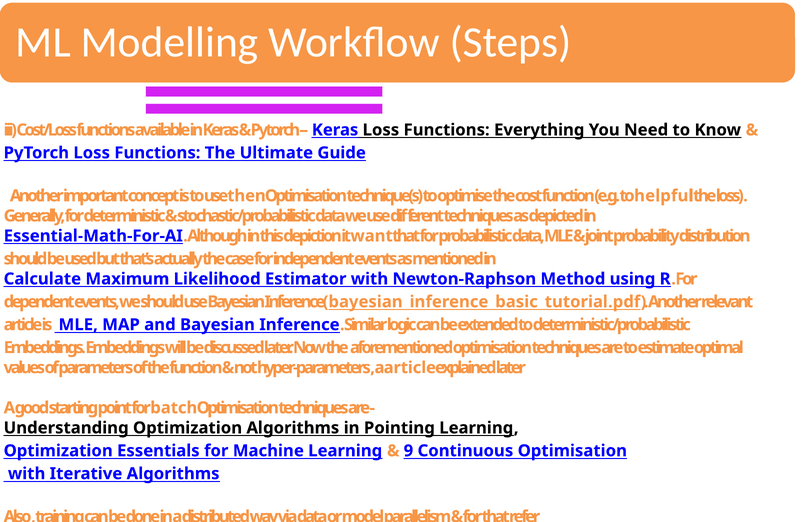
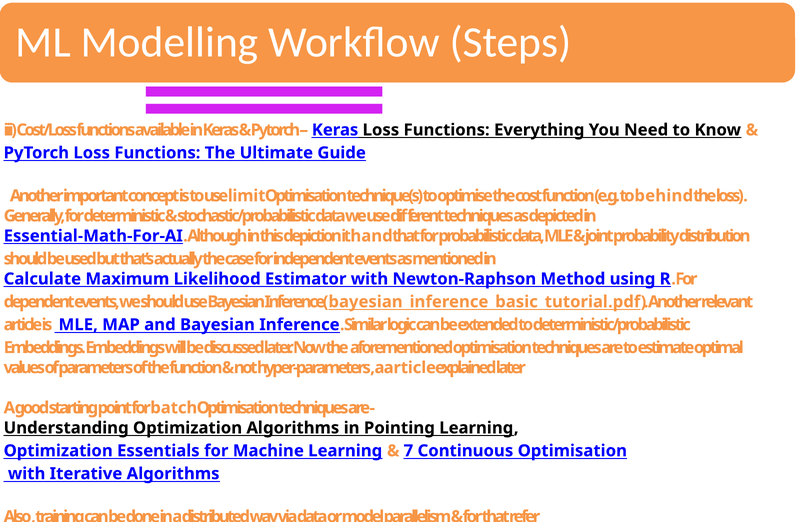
then: then -> limit (247, 196)
helpful: helpful -> behind (664, 196)
want: want -> hand (372, 236)
9: 9 -> 7 (408, 451)
